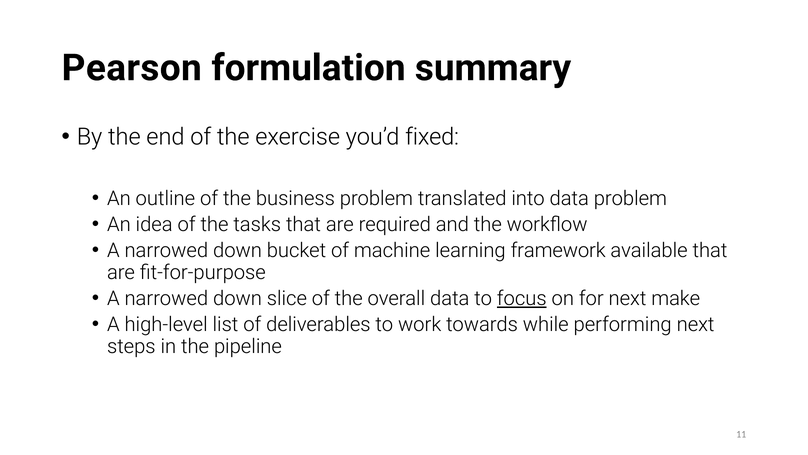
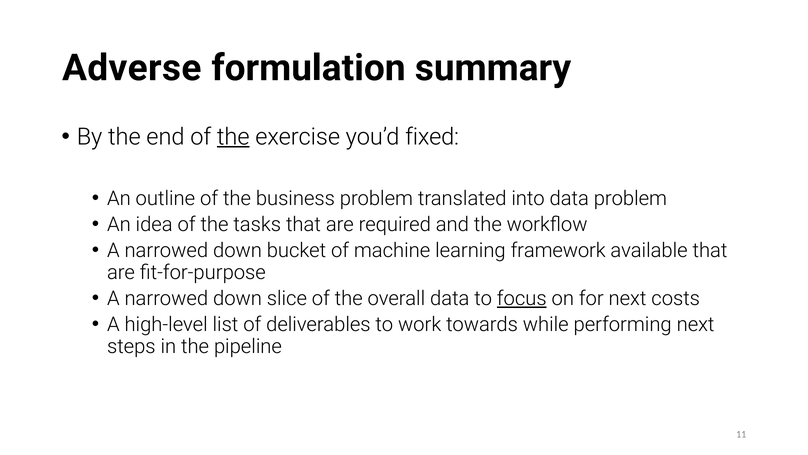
Pearson: Pearson -> Adverse (132, 68)
the underline: none -> present (233, 137)
make: make -> costs (676, 298)
